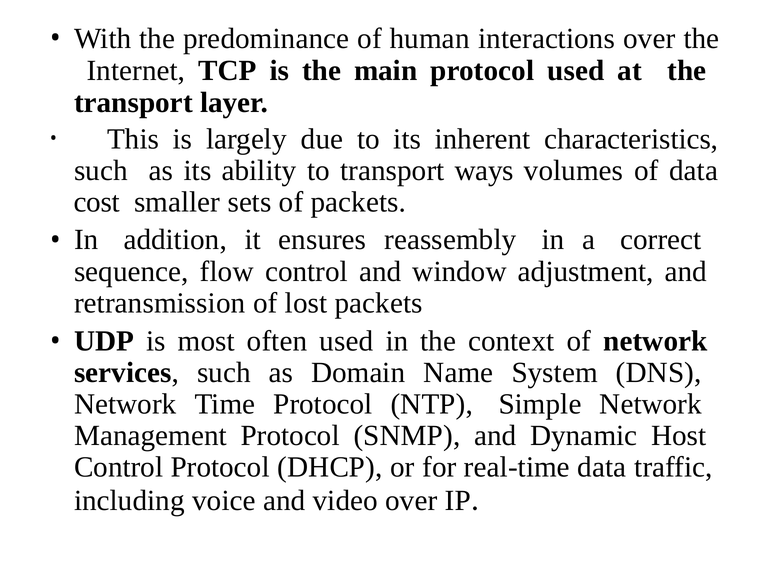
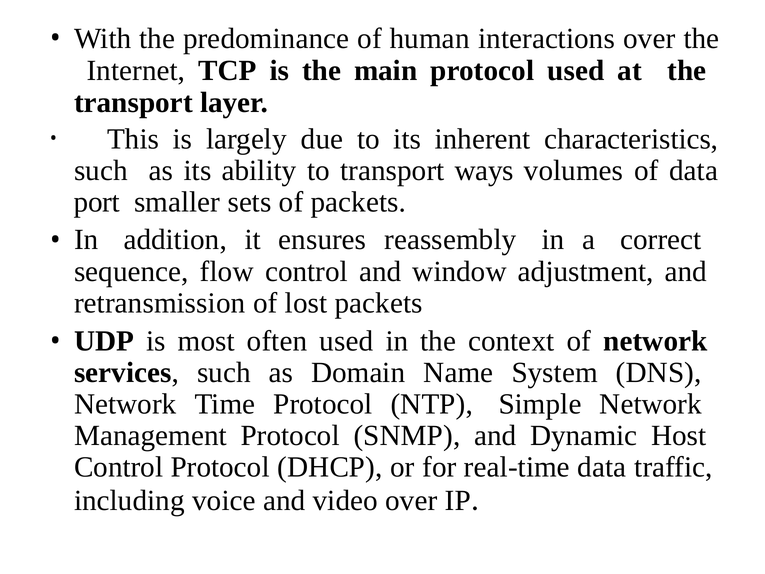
cost: cost -> port (97, 202)
